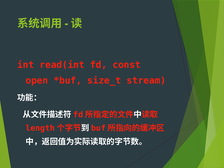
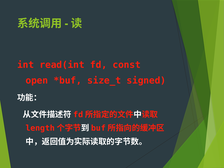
stream: stream -> signed (146, 80)
